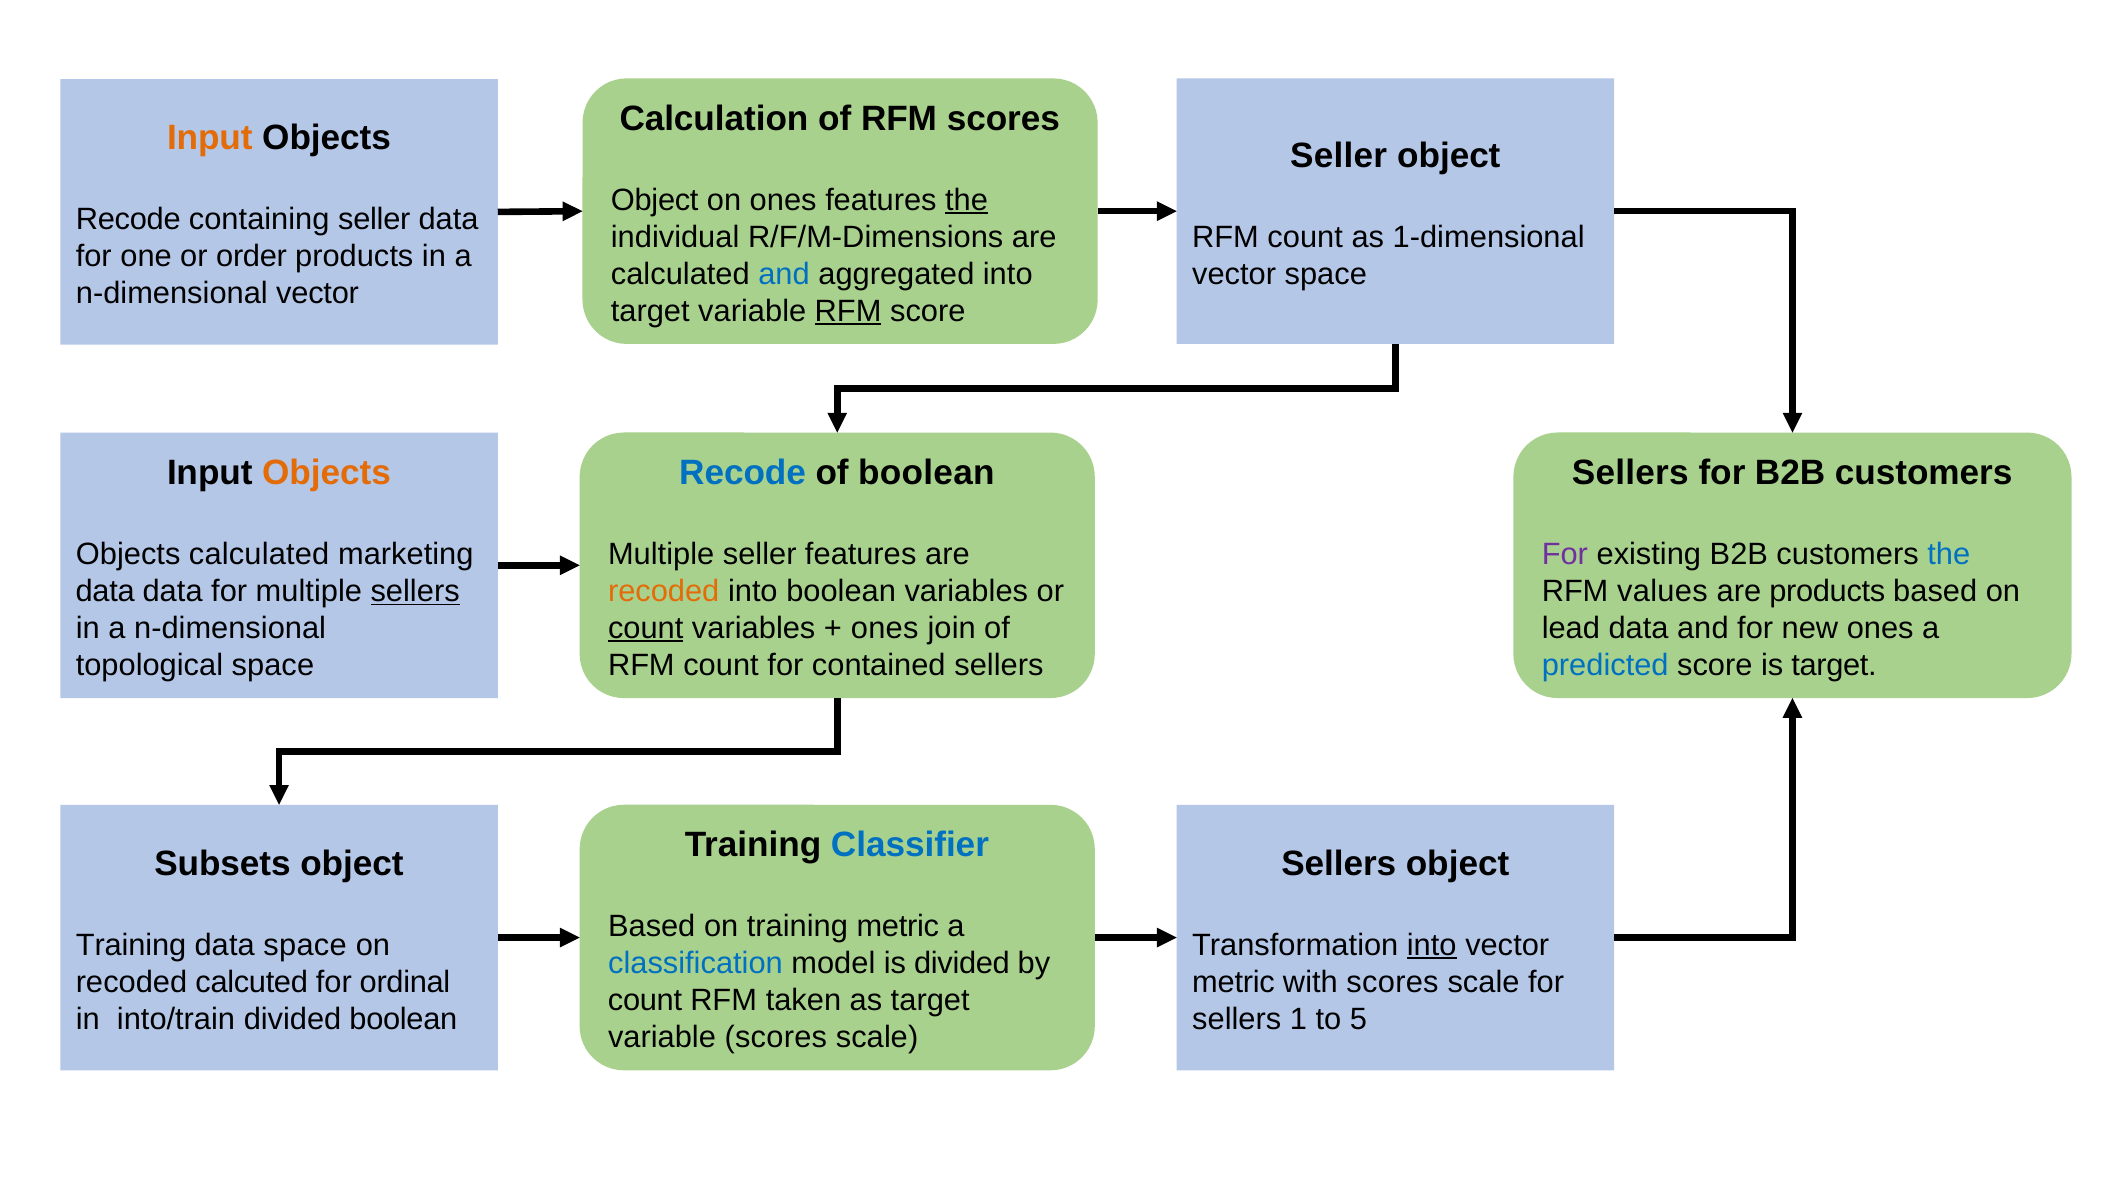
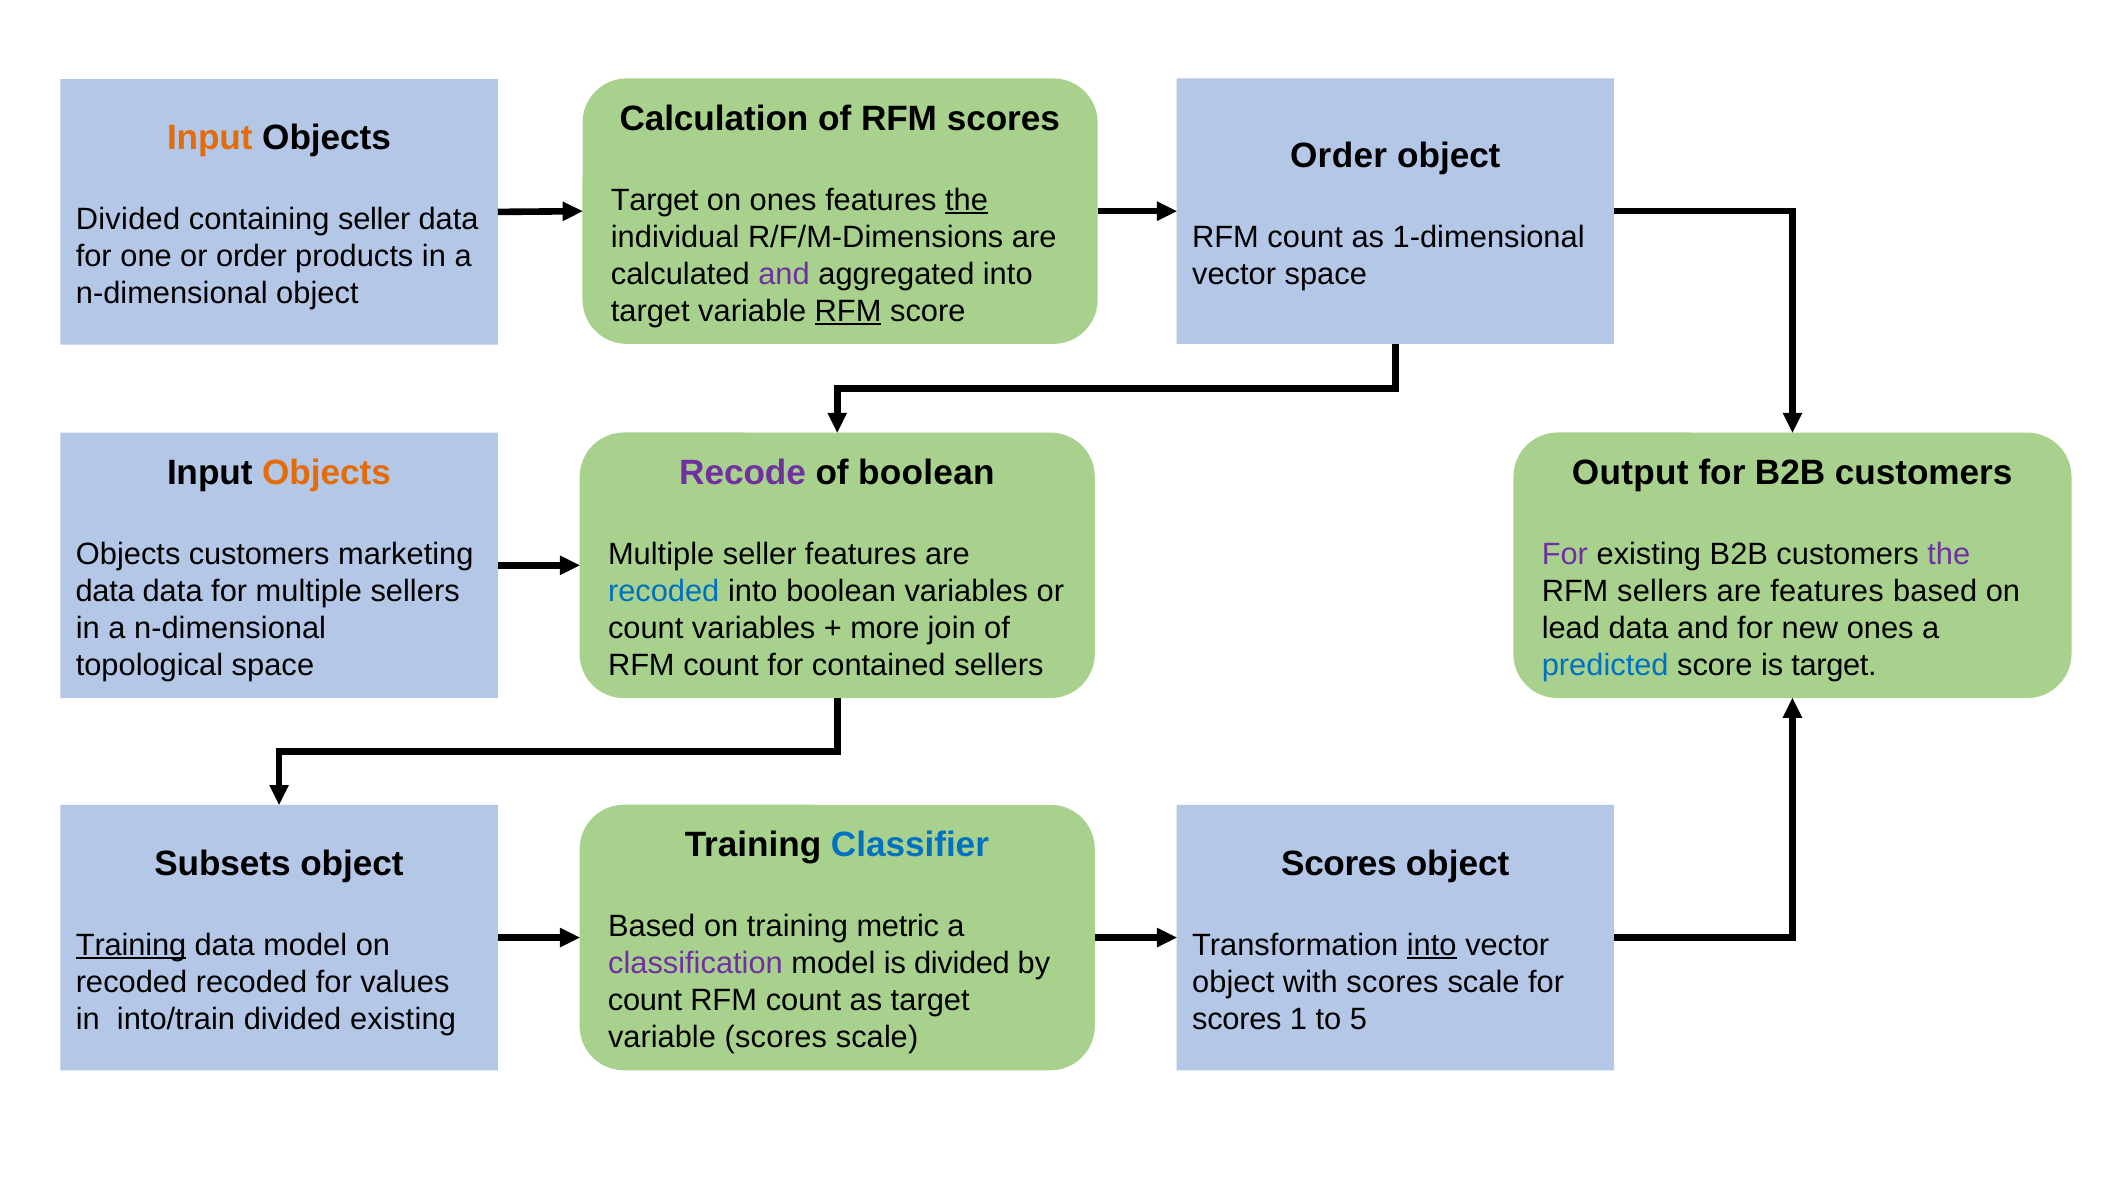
Seller: Seller -> Order (1339, 156)
Object: Object -> Target (655, 200)
Recode: Recode -> Divided (128, 219)
and colour: blue -> purple (784, 274)
n-dimensional vector: vector -> object (317, 293)
Recode colour: blue -> purple (743, 473)
Sellers: Sellers -> Output (1630, 473)
Objects calculated: calculated -> customers (259, 554)
the colour: blue -> purple (1949, 554)
sellers underline: present -> none (415, 591)
recoded colour: orange -> blue (664, 591)
RFM values: values -> sellers (1662, 591)
are products: products -> features (1827, 591)
count underline: present -> none (646, 628)
ones: ones -> more (885, 628)
Sellers: Sellers -> Scores (1339, 863)
Training underline: none -> present (131, 945)
data space: space -> model (305, 945)
classification colour: blue -> purple (695, 963)
recoded calcuted: calcuted -> recoded (252, 982)
ordinal: ordinal -> values (405, 982)
metric: metric -> object (1233, 982)
taken: taken -> count (803, 1000)
divided boolean: boolean -> existing (403, 1019)
sellers: sellers -> scores (1237, 1019)
